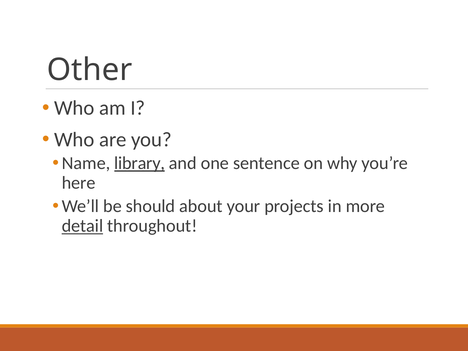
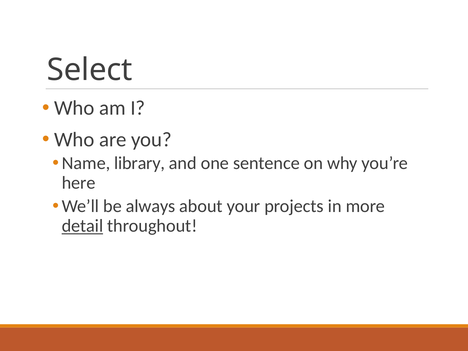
Other: Other -> Select (90, 70)
library underline: present -> none (140, 163)
should: should -> always (151, 206)
